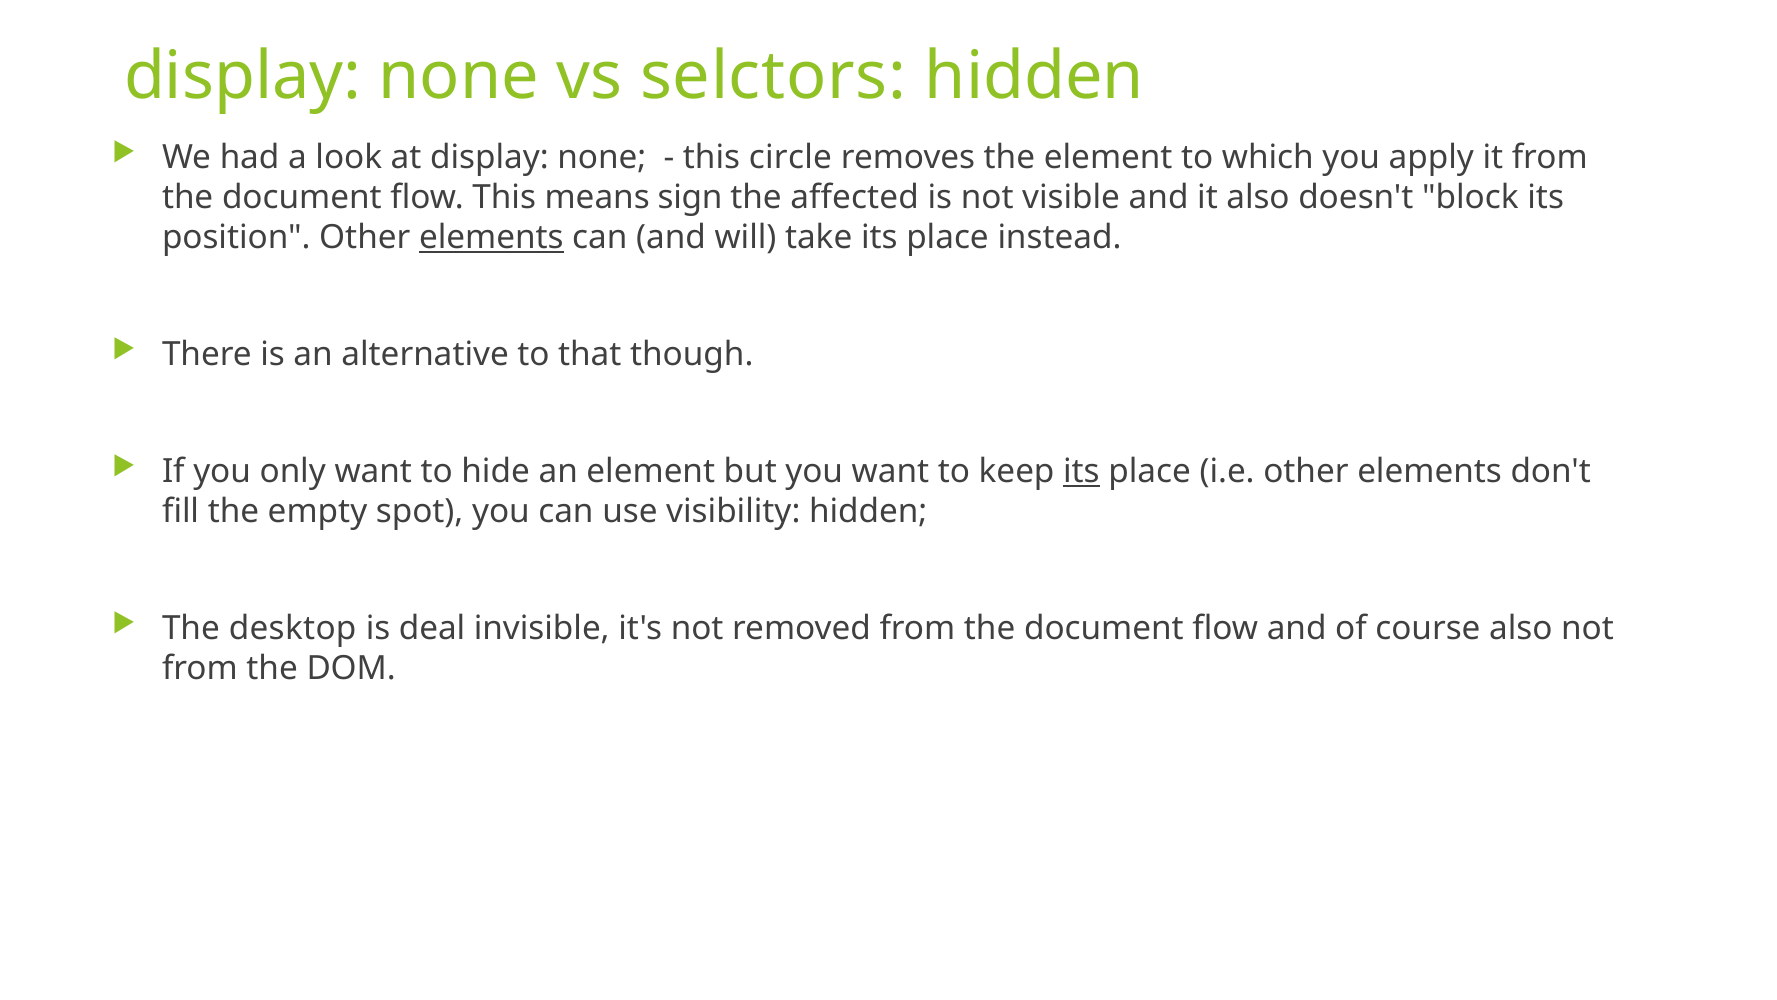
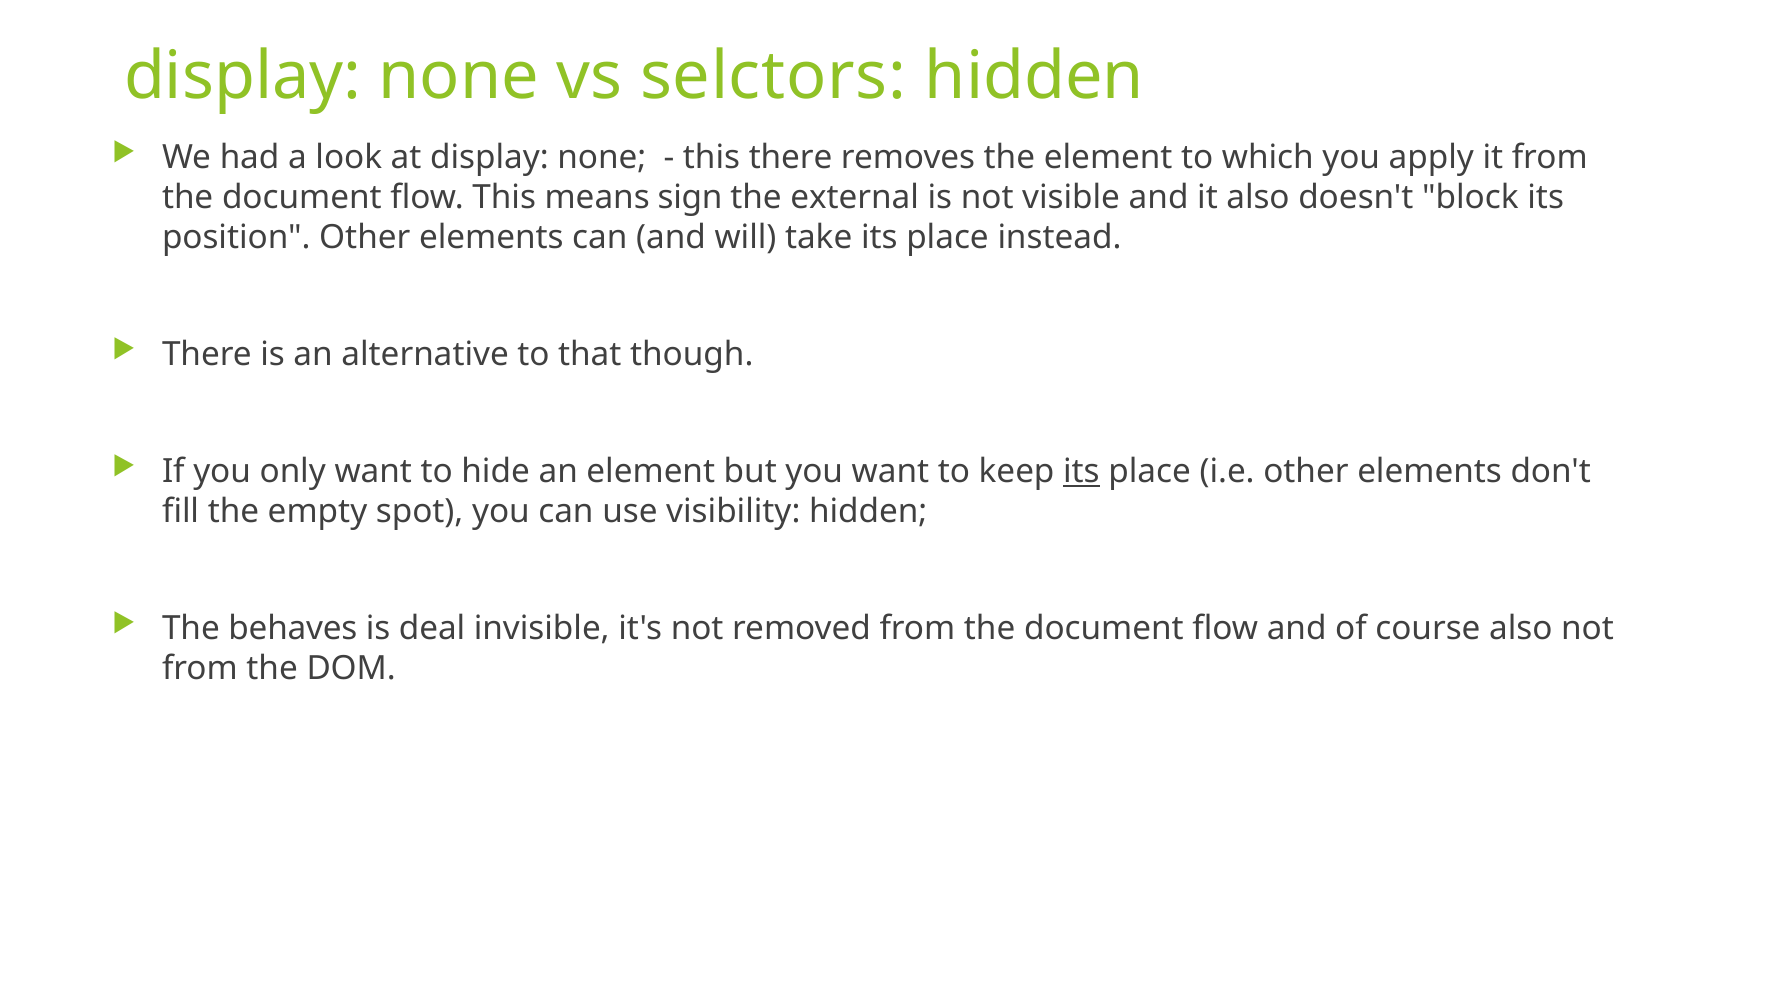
this circle: circle -> there (791, 158)
affected: affected -> external (855, 198)
elements underline: present -> none (491, 238)
desktop: desktop -> behaves (293, 629)
